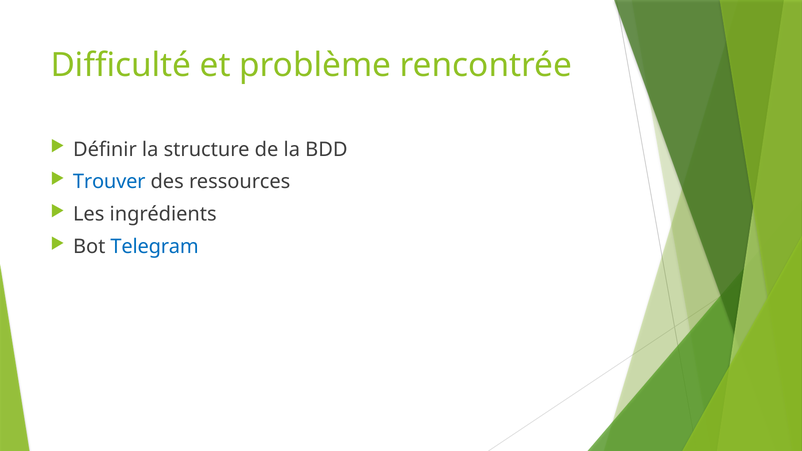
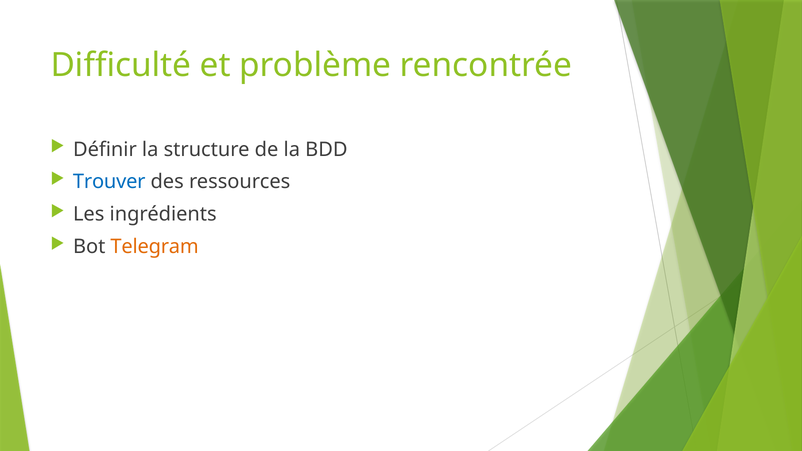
Telegram colour: blue -> orange (155, 247)
